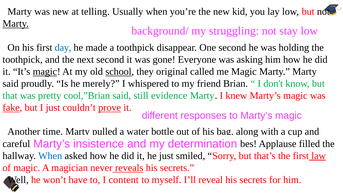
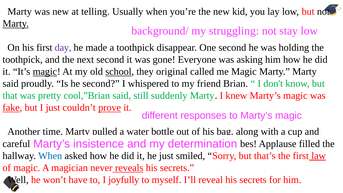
day colour: blue -> purple (63, 48)
he merely: merely -> second (101, 84)
evidence: evidence -> suddenly (169, 96)
content: content -> joyfully (124, 180)
